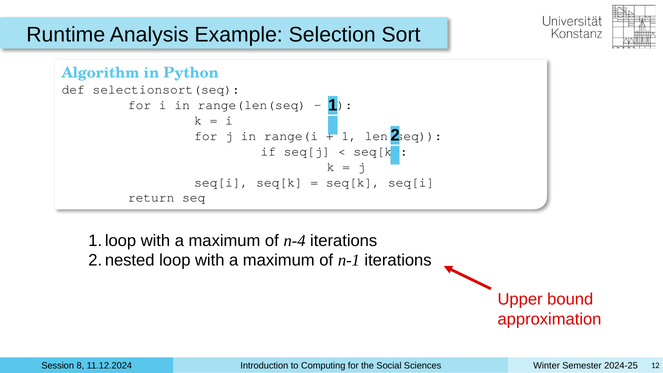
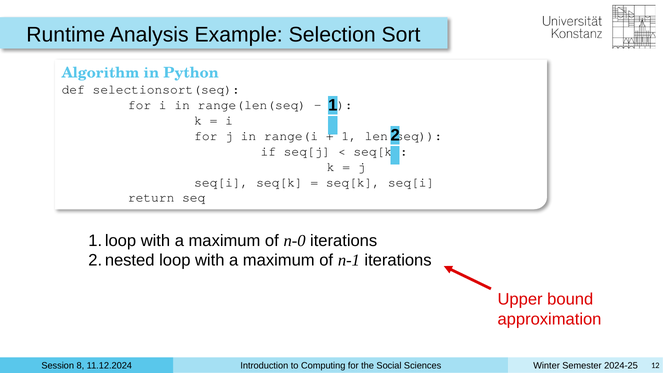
n-4: n-4 -> n-0 (295, 241)
